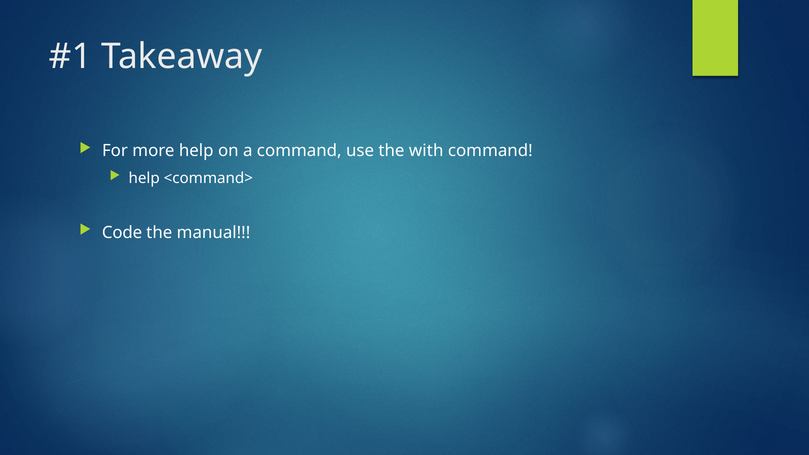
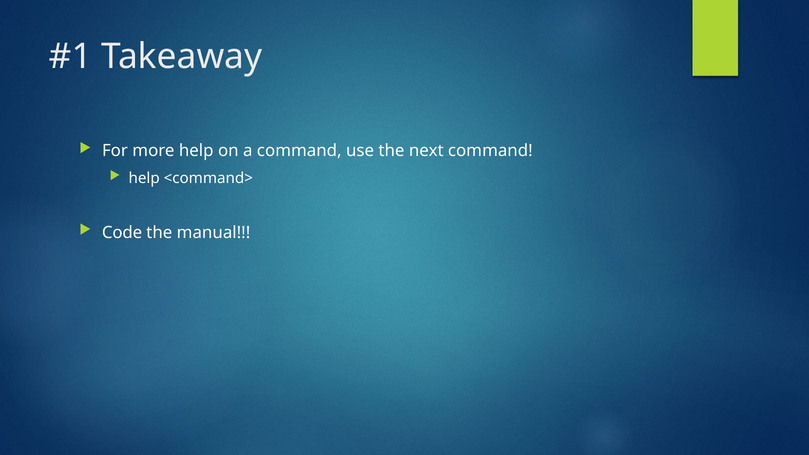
with: with -> next (426, 151)
